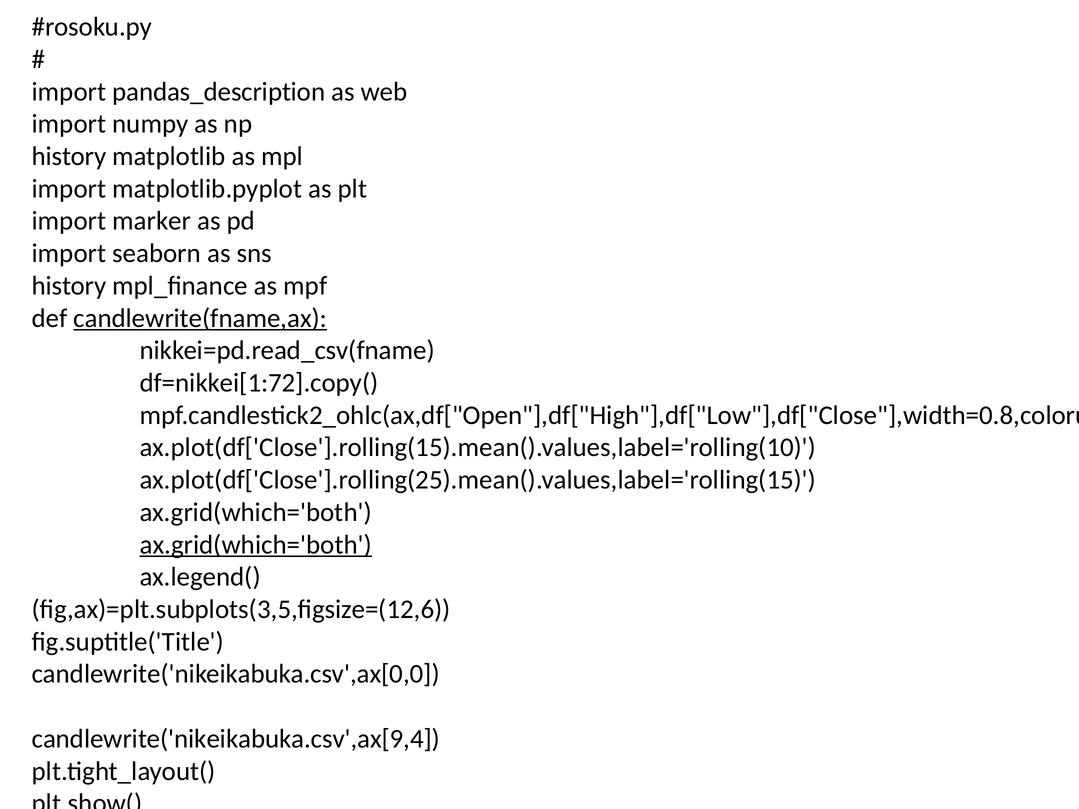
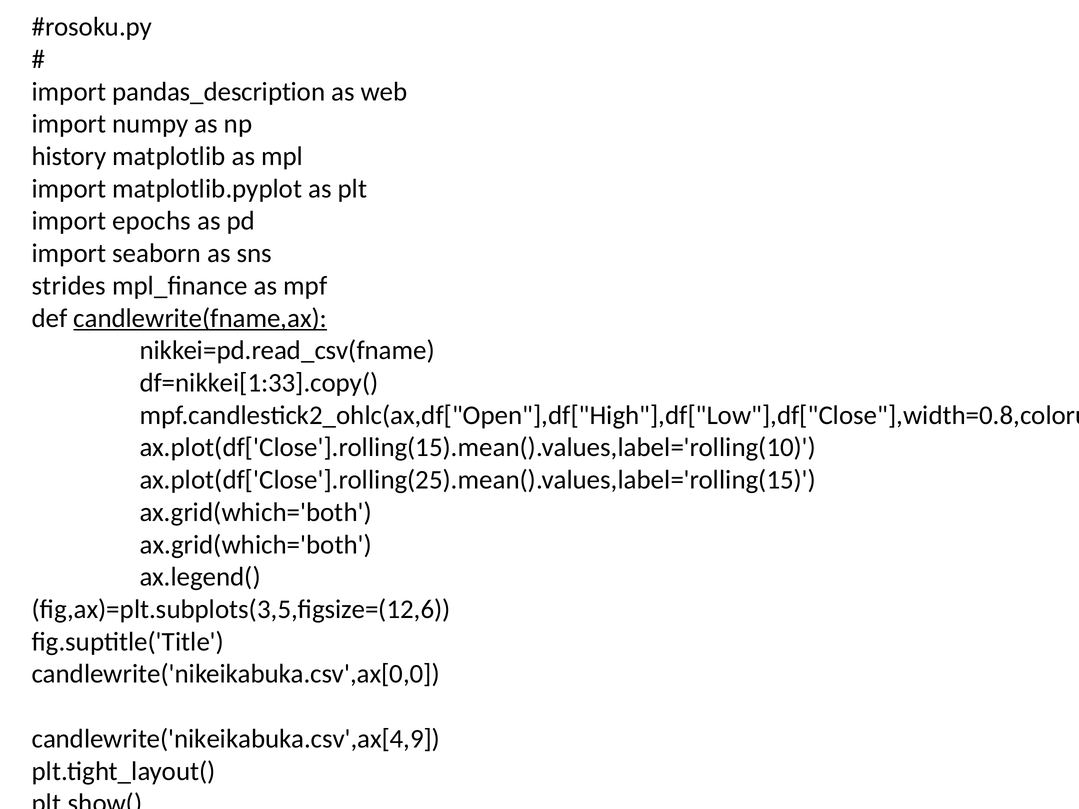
marker: marker -> epochs (152, 221)
history: history -> strides (69, 286)
df=nikkei[1:72].copy(: df=nikkei[1:72].copy( -> df=nikkei[1:33].copy( (259, 383)
ax.grid(which='both underline: present -> none (256, 545)
candlewrite('nikeikabuka.csv',ax[9,4: candlewrite('nikeikabuka.csv',ax[9,4 -> candlewrite('nikeikabuka.csv',ax[4,9 (236, 739)
